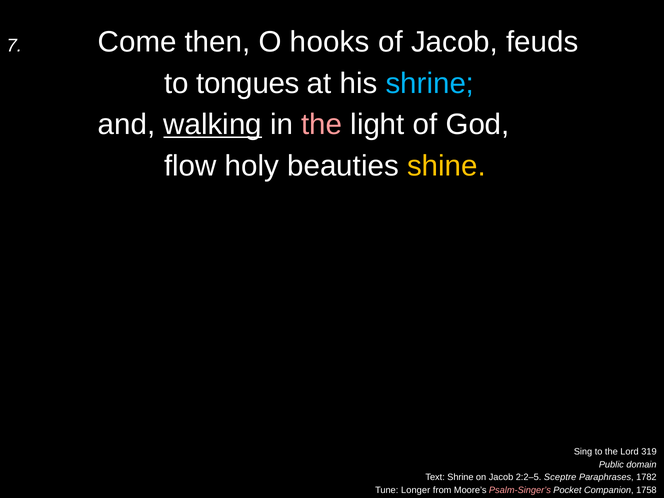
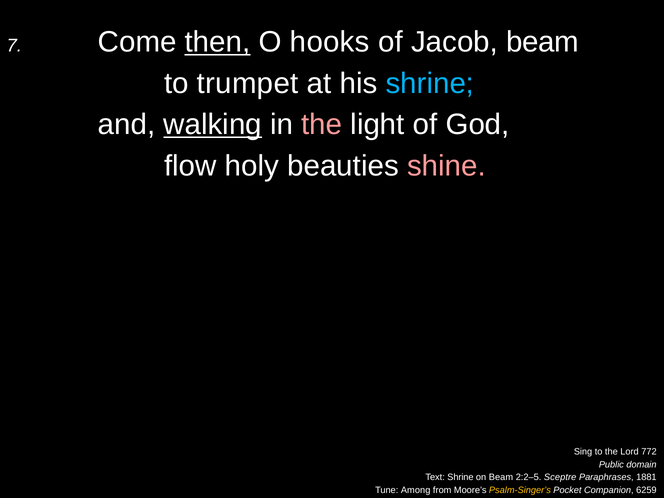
then underline: none -> present (218, 42)
Jacob feuds: feuds -> beam (543, 42)
tongues: tongues -> trumpet (248, 83)
shine colour: yellow -> pink (446, 166)
319: 319 -> 772 (649, 452)
on Jacob: Jacob -> Beam (501, 477)
1782: 1782 -> 1881 (646, 477)
Longer: Longer -> Among (416, 490)
Psalm-Singer’s colour: pink -> yellow (520, 490)
1758: 1758 -> 6259 (646, 490)
